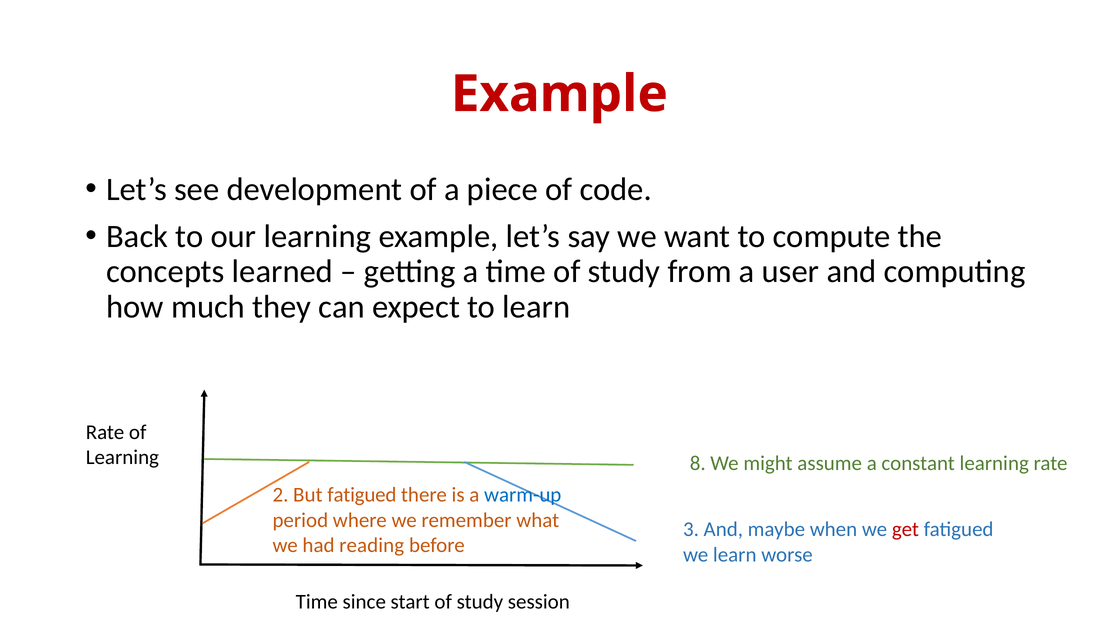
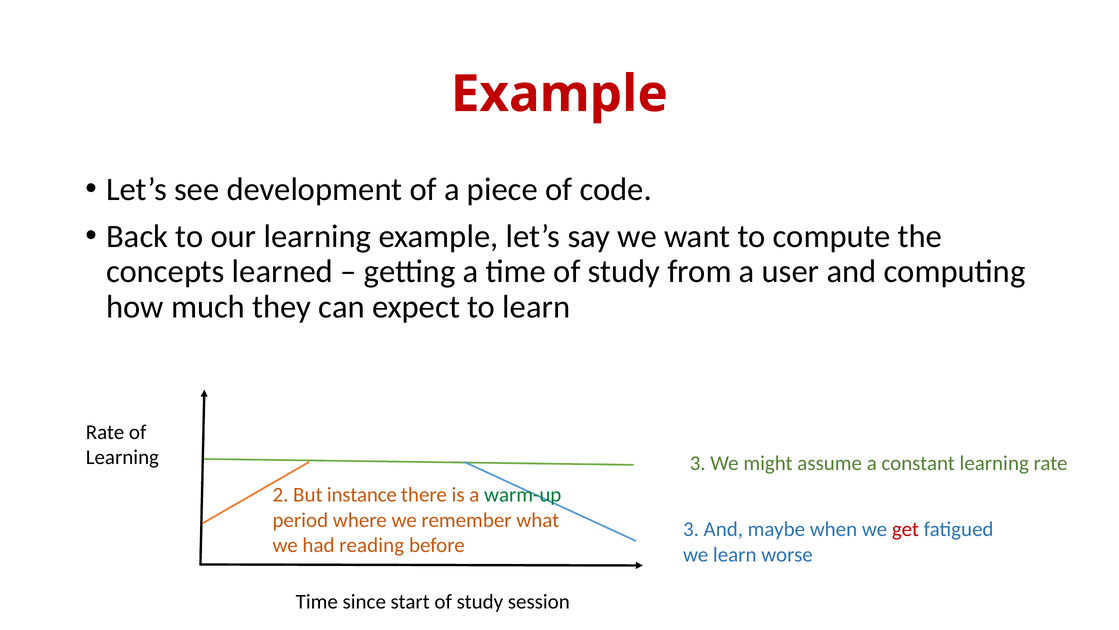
Learning 8: 8 -> 3 (698, 463)
But fatigued: fatigued -> instance (362, 494)
warm-up colour: blue -> green (523, 494)
